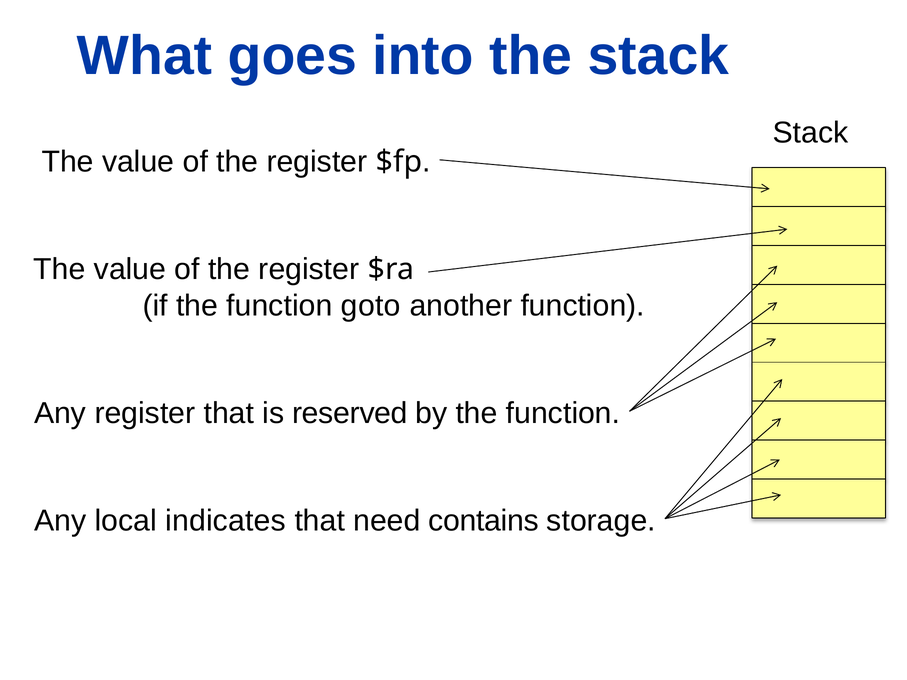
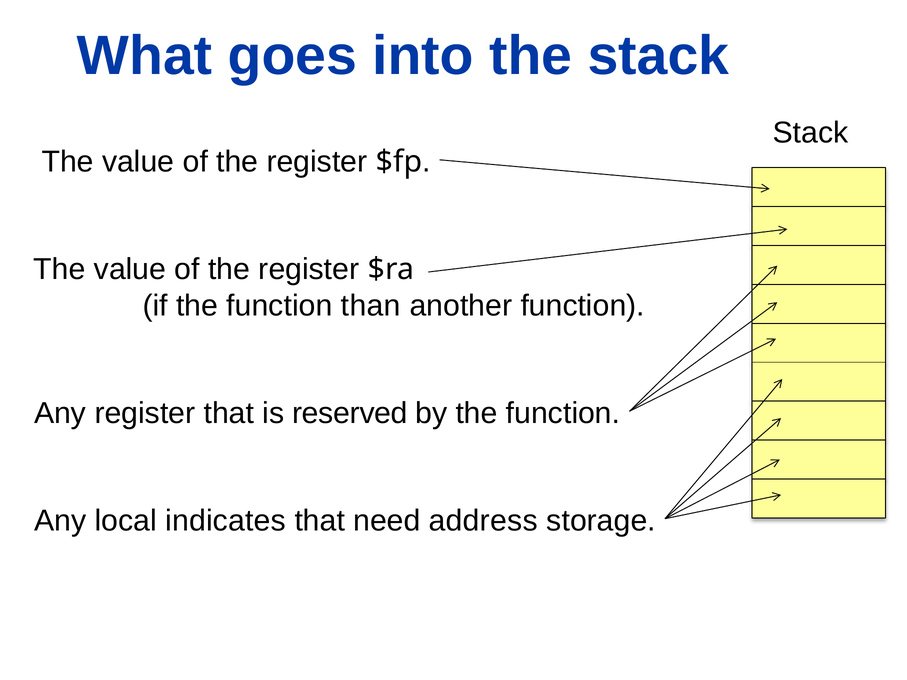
goto: goto -> than (371, 306)
contains: contains -> address (483, 521)
